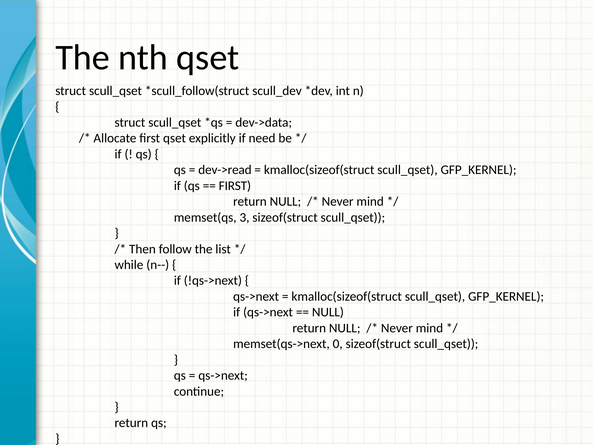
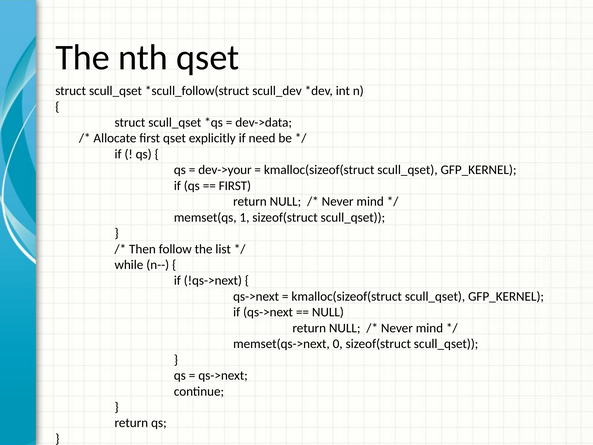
dev->read: dev->read -> dev->your (225, 170)
3: 3 -> 1 (245, 217)
